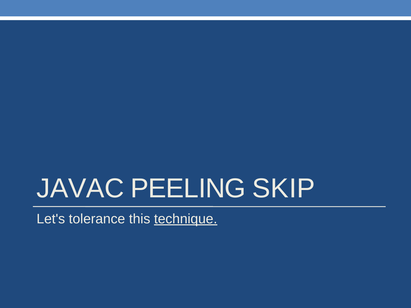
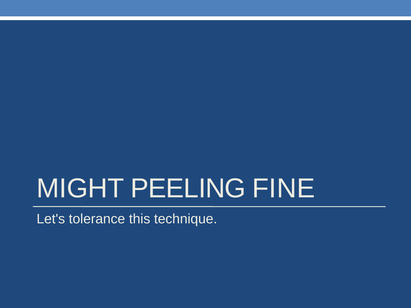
JAVAC: JAVAC -> MIGHT (80, 188)
SKIP: SKIP -> FINE (284, 188)
technique underline: present -> none (186, 219)
